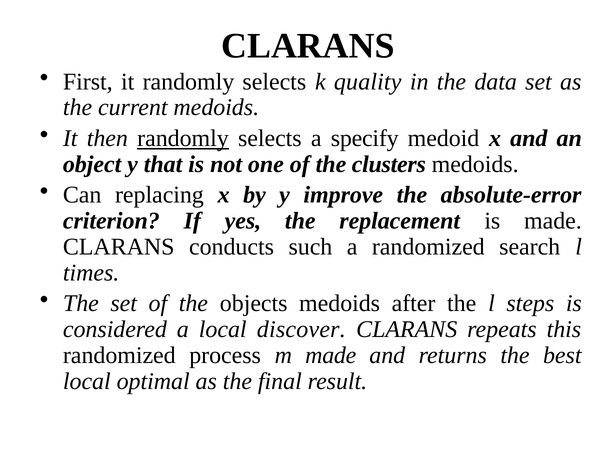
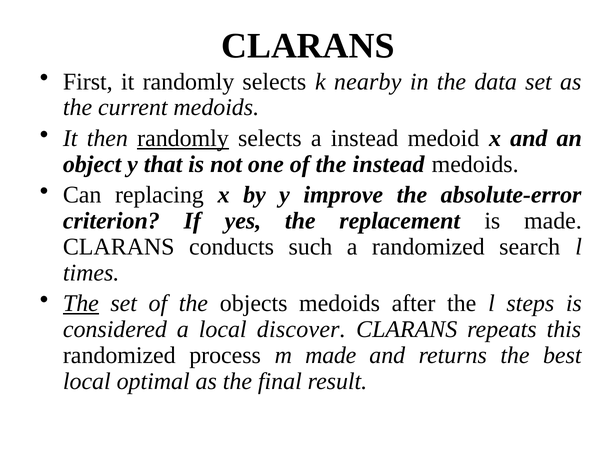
quality: quality -> nearby (368, 82)
a specify: specify -> instead (365, 138)
the clusters: clusters -> instead (389, 164)
The underline: none -> present (81, 303)
